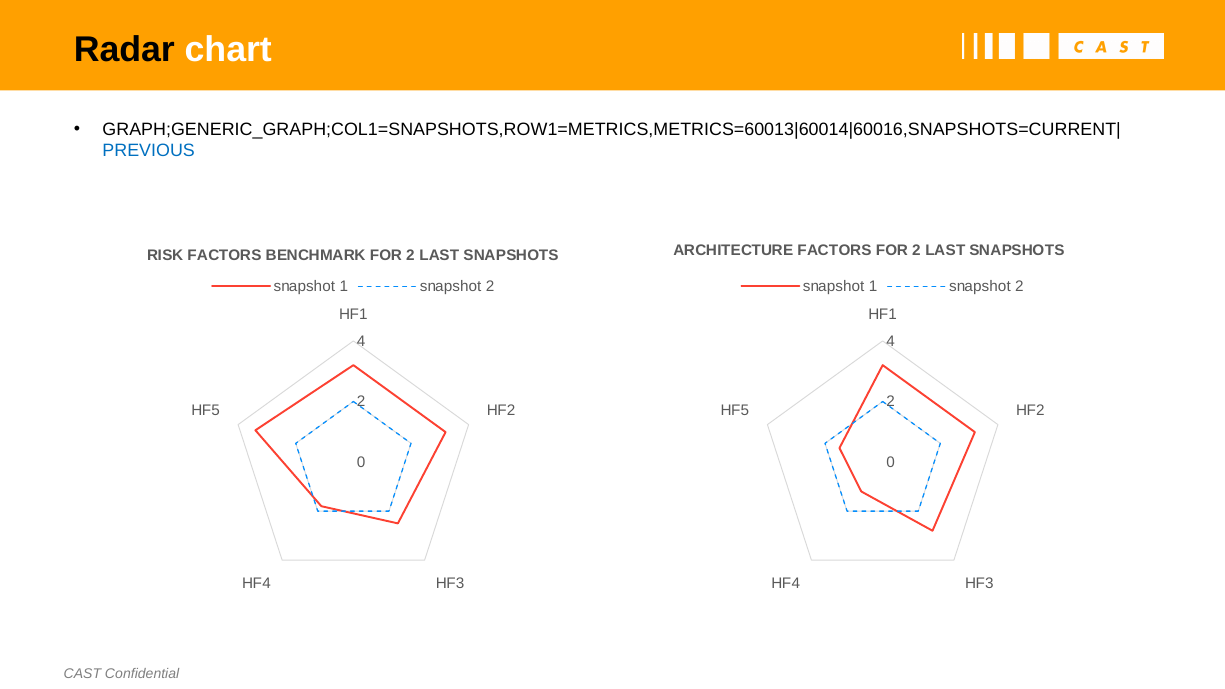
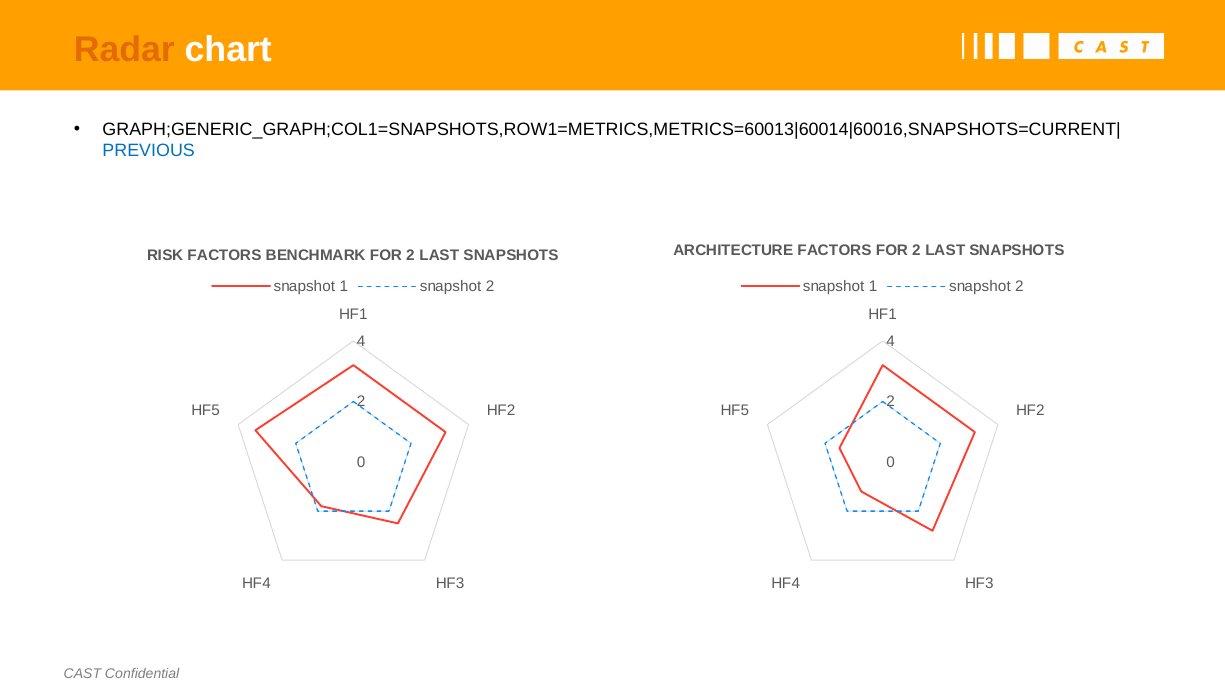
Radar colour: black -> orange (124, 50)
